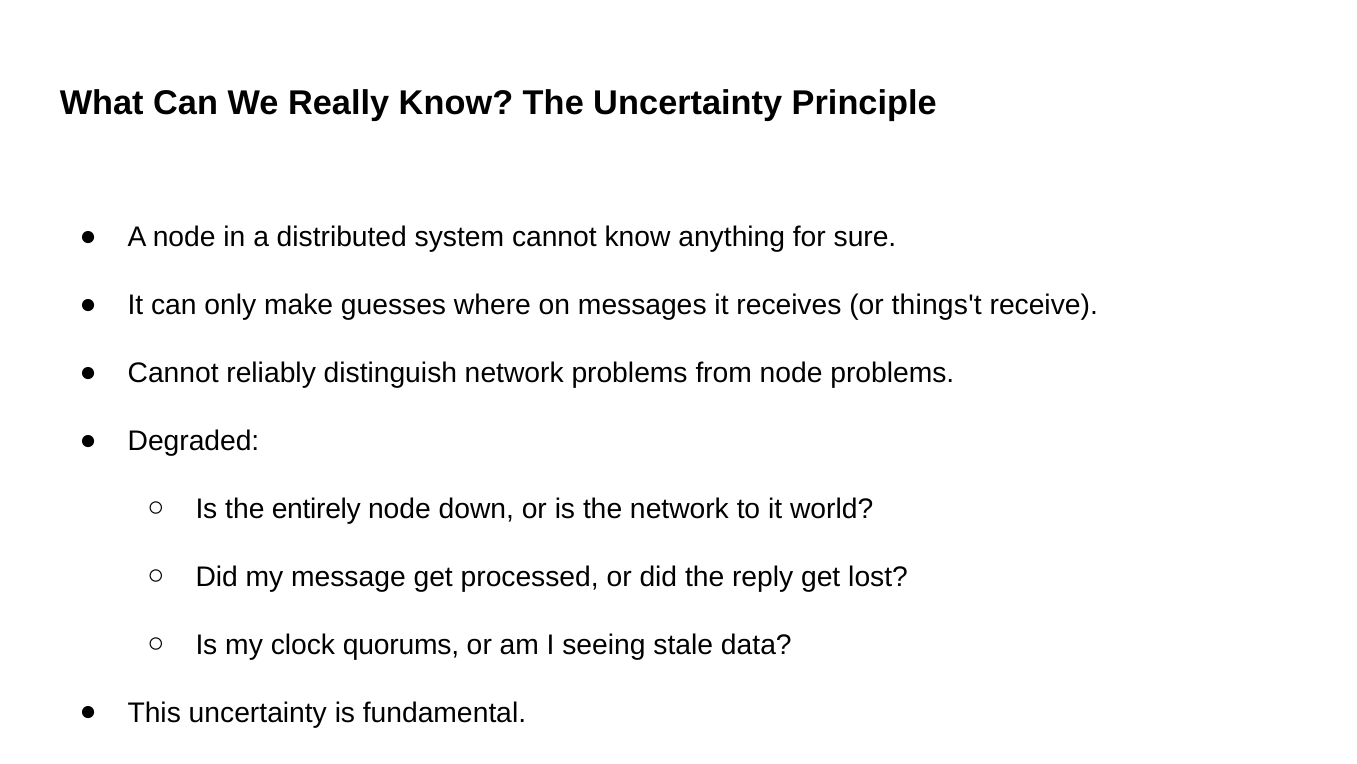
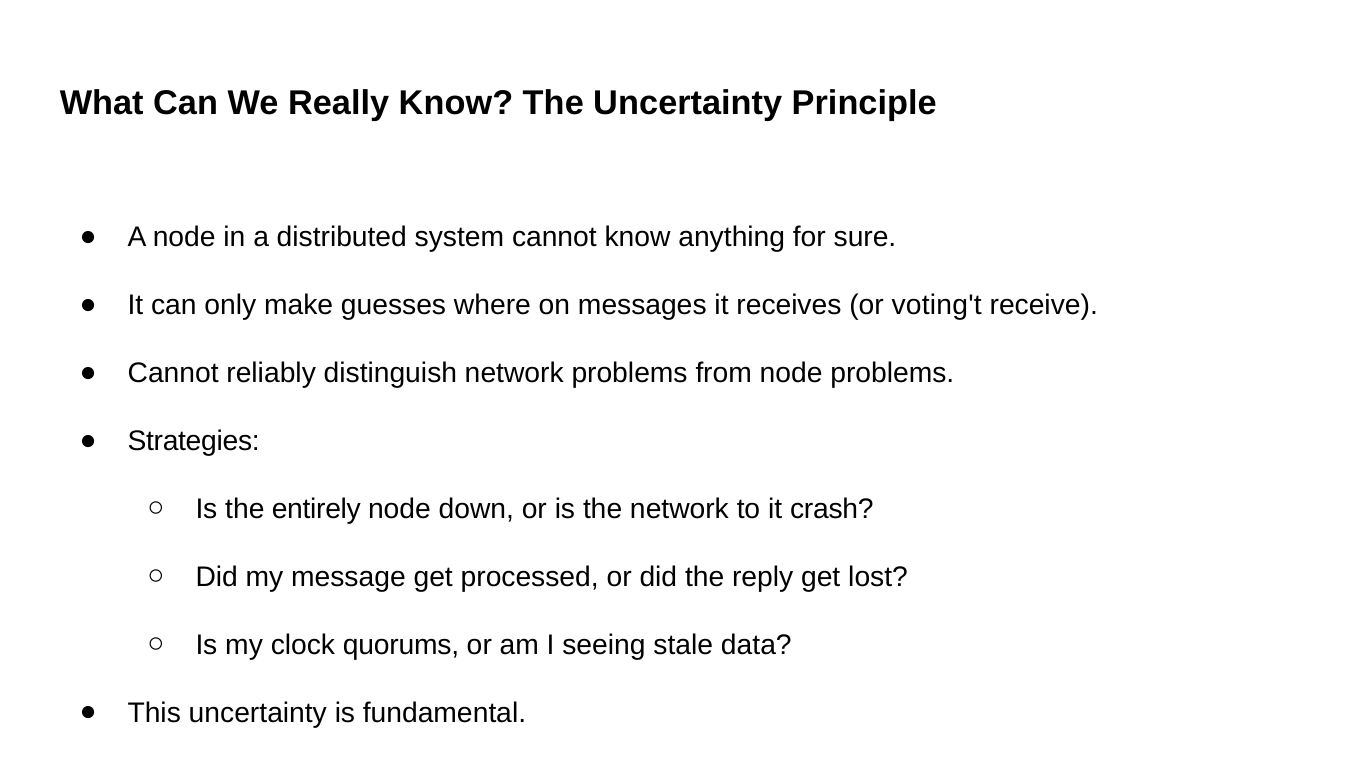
things't: things't -> voting't (937, 305)
Degraded: Degraded -> Strategies (194, 441)
world: world -> crash (832, 509)
